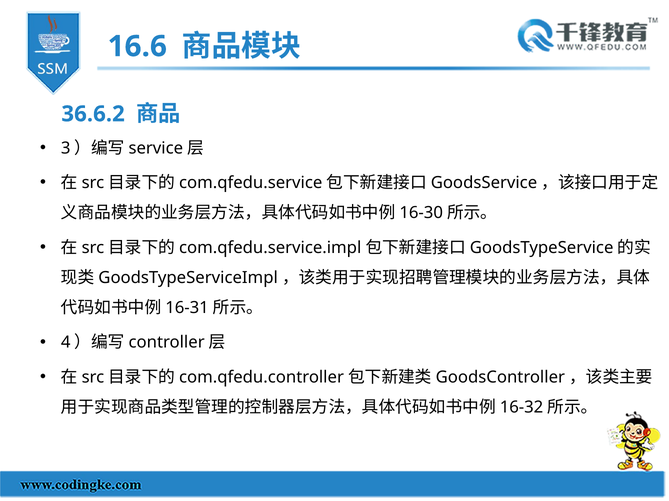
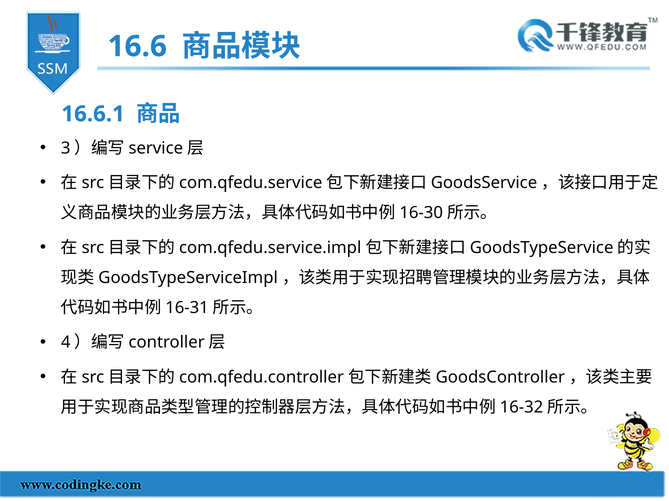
36.6.2: 36.6.2 -> 16.6.1 (93, 114)
